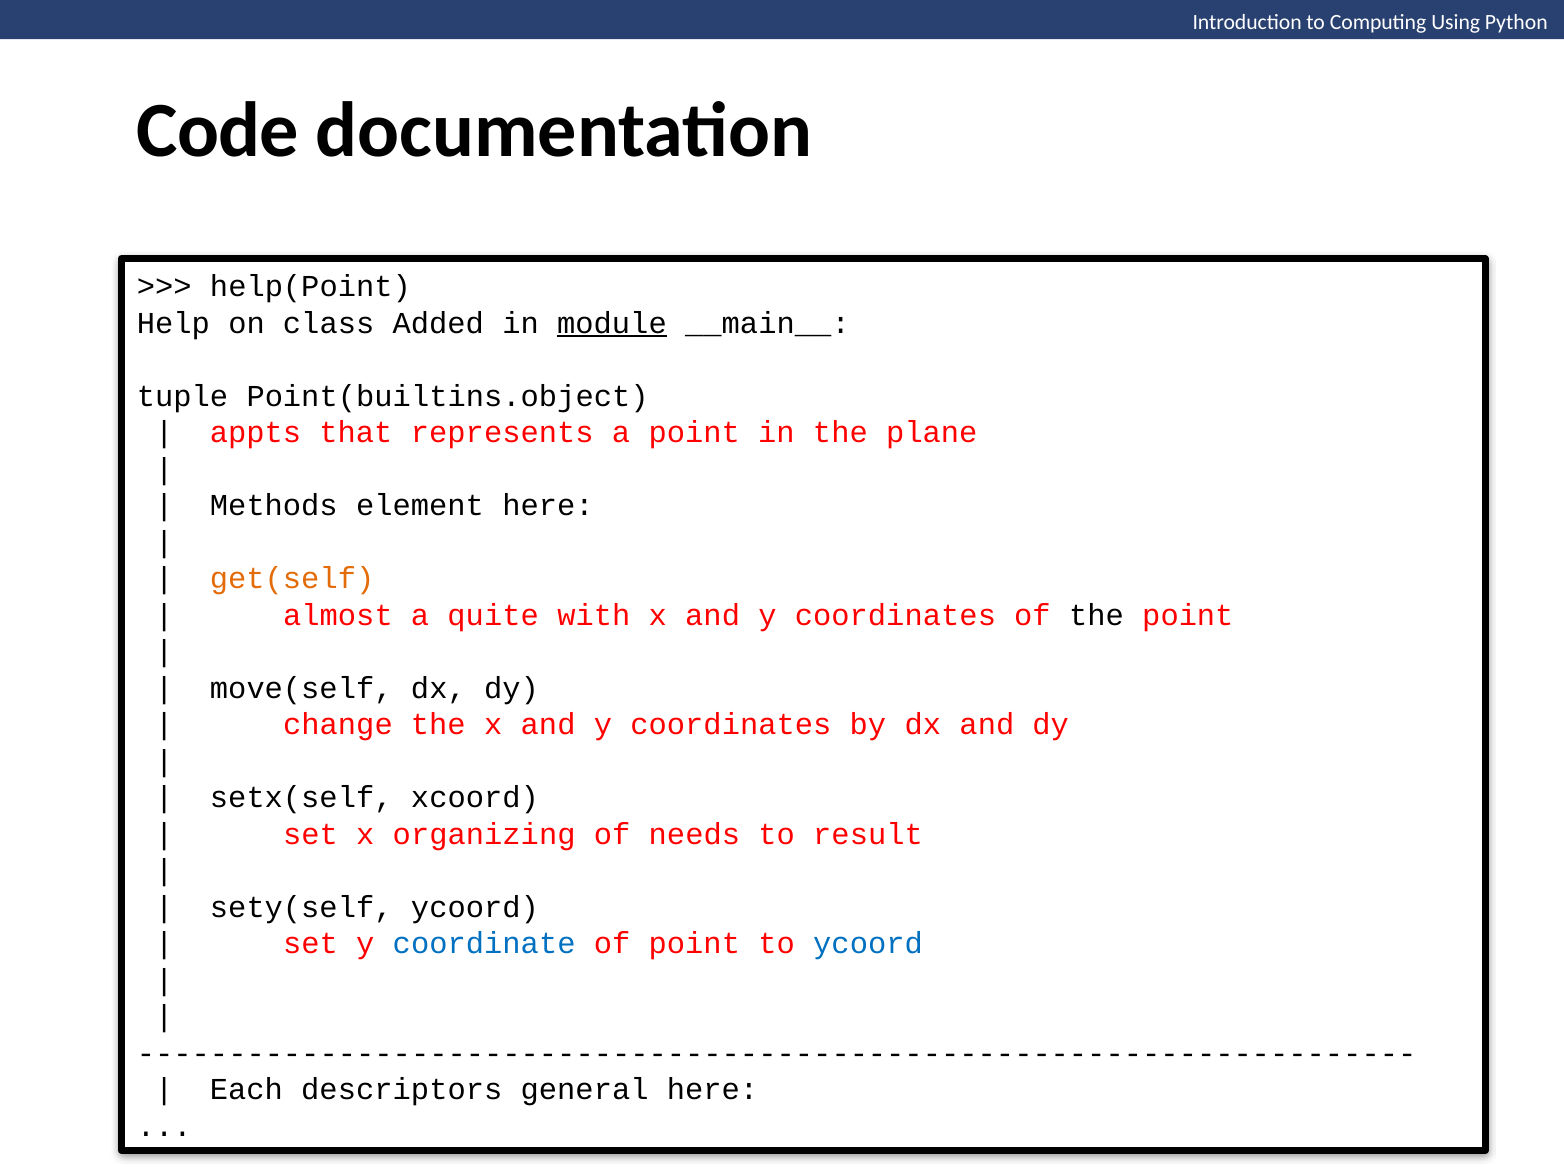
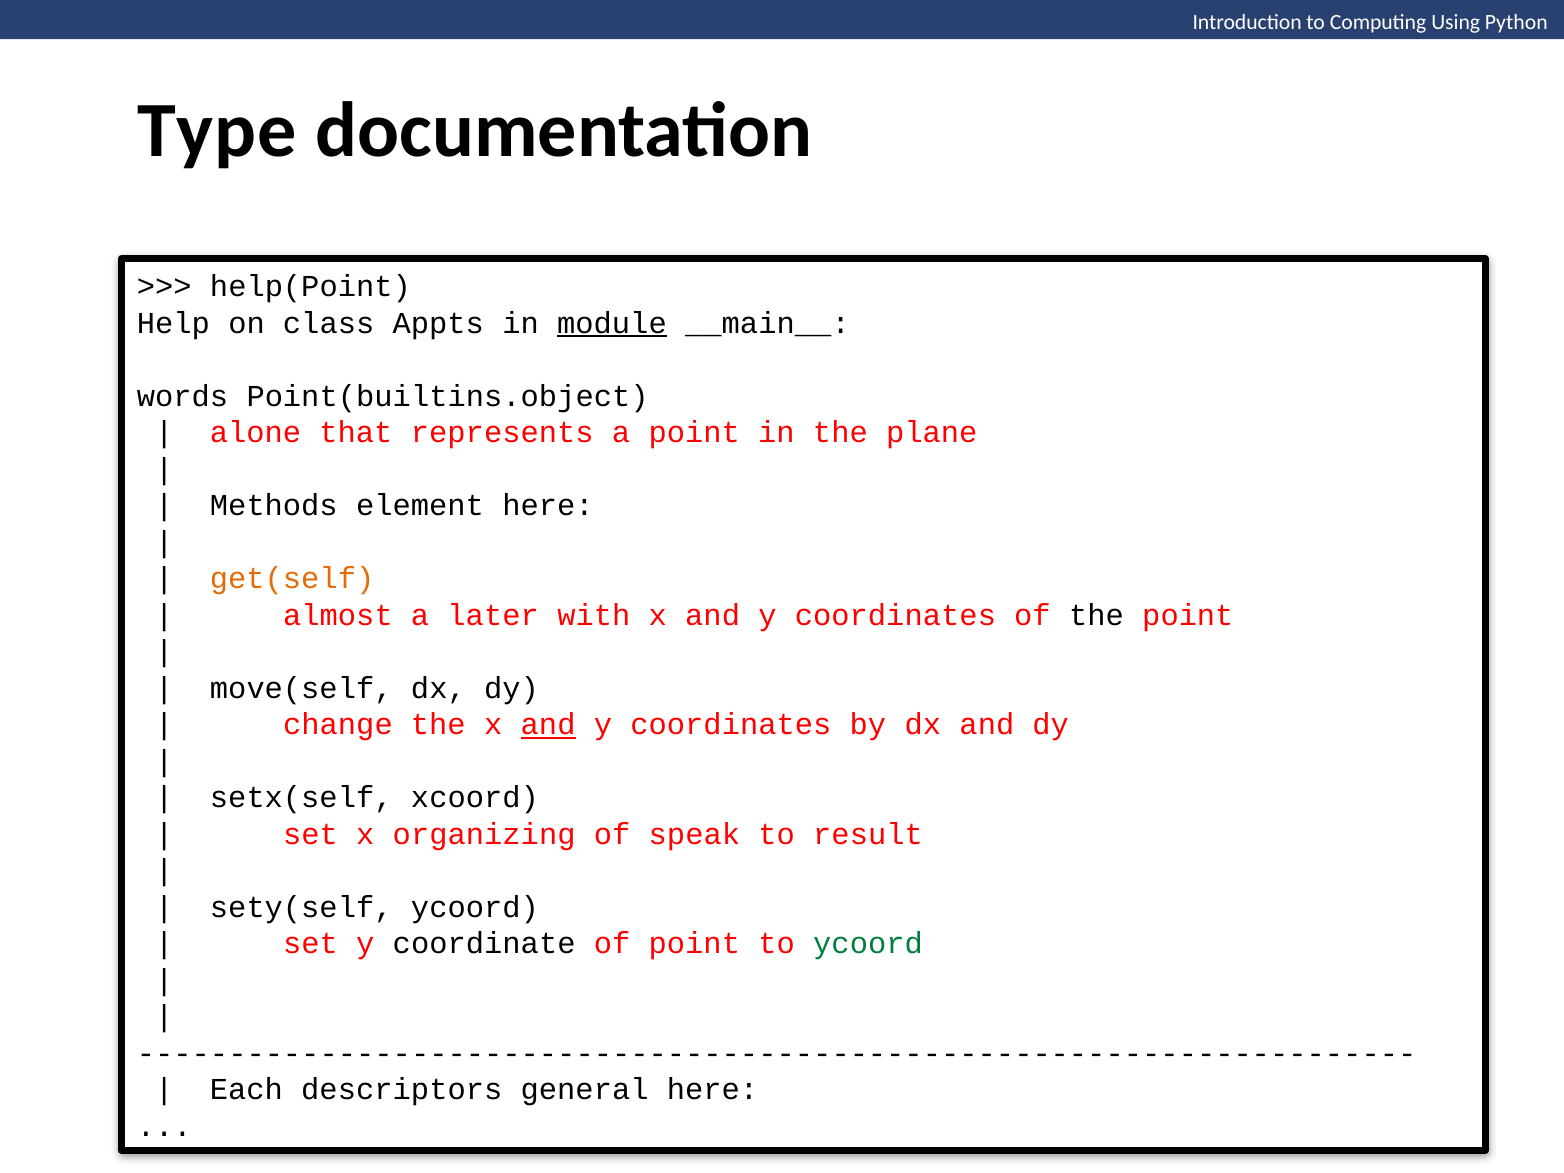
Code: Code -> Type (217, 131)
Added: Added -> Appts (438, 323)
tuple: tuple -> words (182, 396)
appts: appts -> alone (255, 433)
quite: quite -> later (493, 615)
and underline: none -> present (548, 725)
needs: needs -> speak (694, 834)
coordinate colour: blue -> black (484, 944)
ycoord colour: blue -> green (868, 944)
